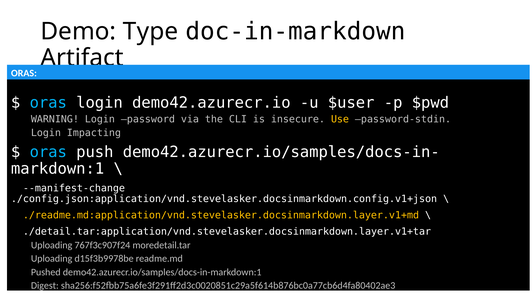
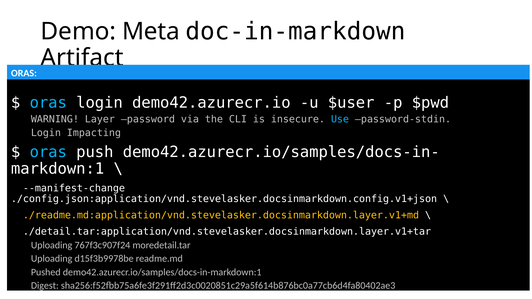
Demo Type: Type -> Meta (151, 32)
WARNING Login: Login -> Layer (100, 119)
Use colour: yellow -> light blue (340, 119)
